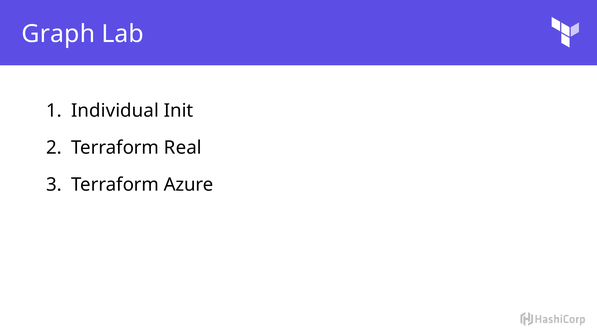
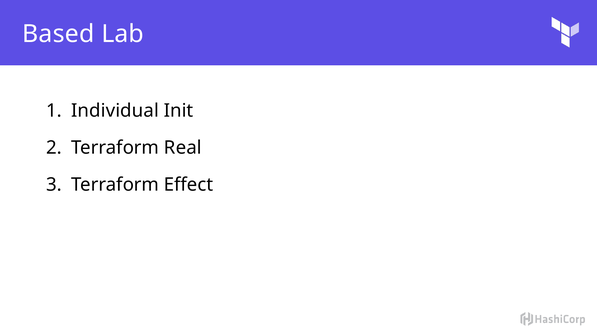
Graph: Graph -> Based (58, 34)
Azure: Azure -> Effect (189, 185)
